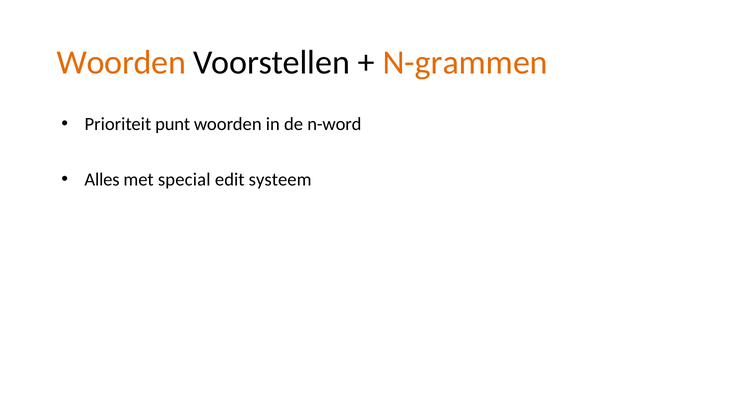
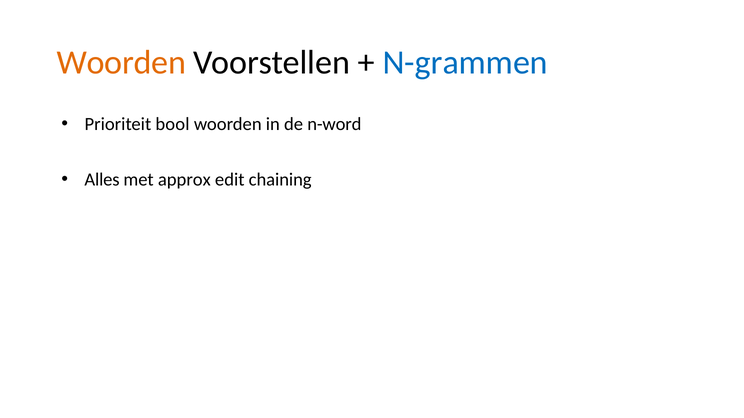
N-grammen colour: orange -> blue (465, 63)
punt: punt -> bool (172, 124)
special: special -> approx (184, 180)
systeem: systeem -> chaining (280, 180)
